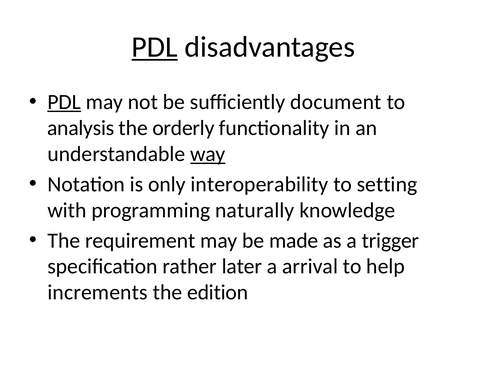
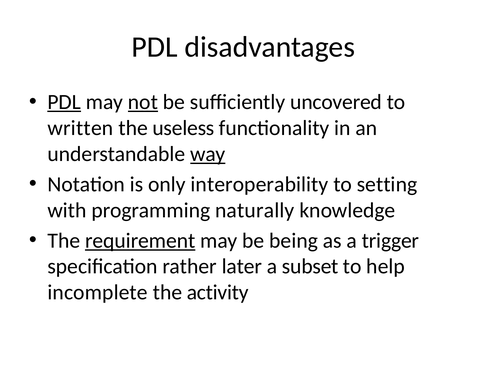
PDL underline: present -> none (155, 47)
not underline: none -> present (143, 102)
document: document -> uncovered (336, 102)
analysis: analysis -> written (80, 128)
orderly: orderly -> useless (183, 128)
requirement underline: none -> present (140, 241)
made: made -> being (294, 241)
arrival: arrival -> subset (310, 267)
increments: increments -> incomplete (98, 293)
edition: edition -> activity (218, 293)
